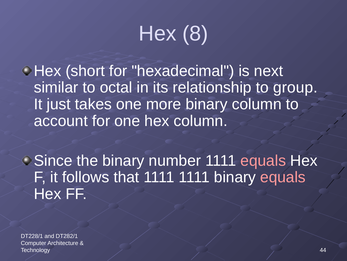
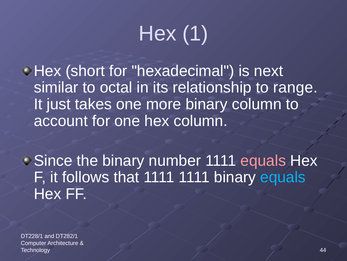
8: 8 -> 1 (195, 34)
group: group -> range (295, 87)
equals colour: pink -> light blue (283, 177)
